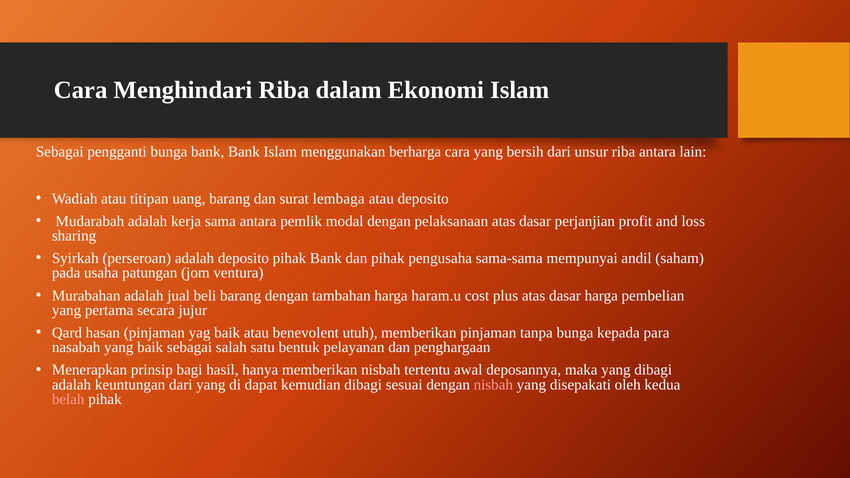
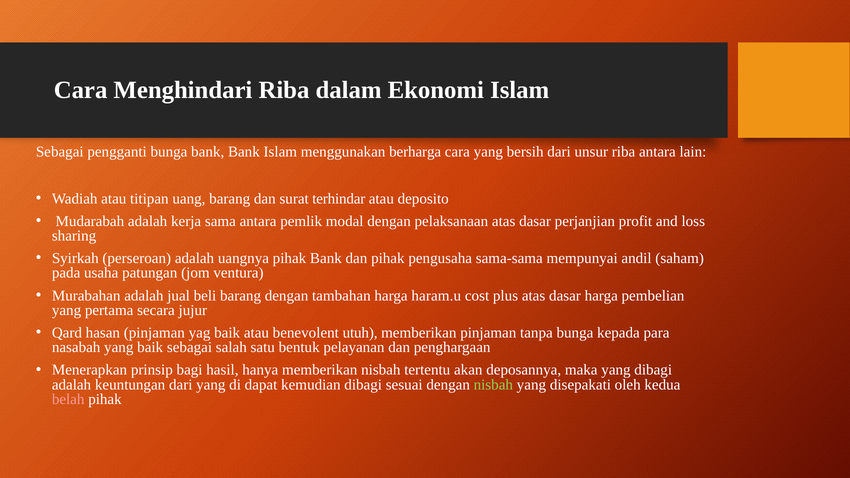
lembaga: lembaga -> terhindar (339, 199)
adalah deposito: deposito -> uangnya (243, 258)
awal: awal -> akan (468, 370)
nisbah colour: pink -> light green (493, 385)
